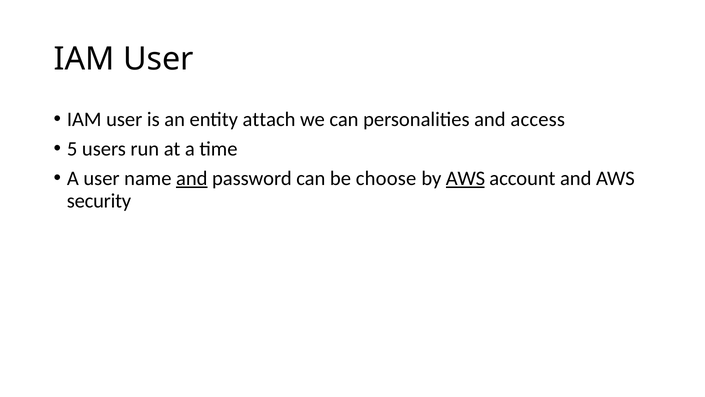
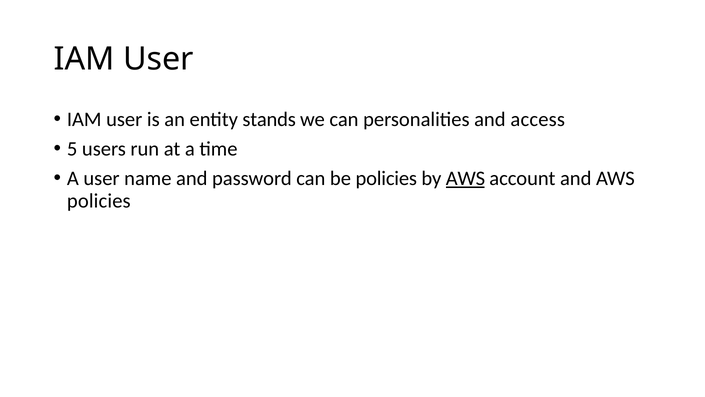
attach: attach -> stands (269, 119)
and underline: present -> none (192, 178)
be choose: choose -> policies (386, 178)
security: security -> policies (99, 201)
